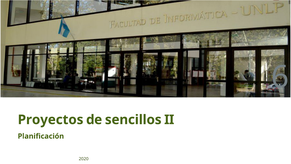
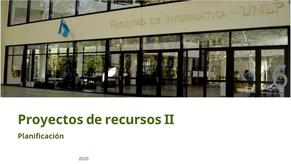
sencillos: sencillos -> recursos (133, 119)
